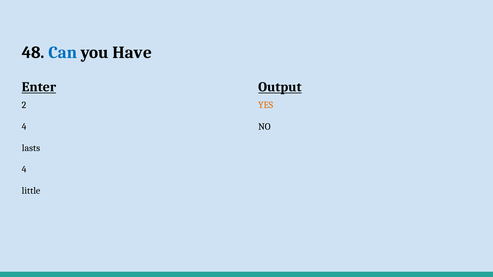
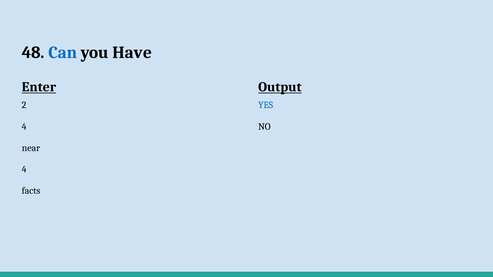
YES colour: orange -> blue (266, 105)
lasts: lasts -> near (31, 148)
little: little -> facts (31, 191)
